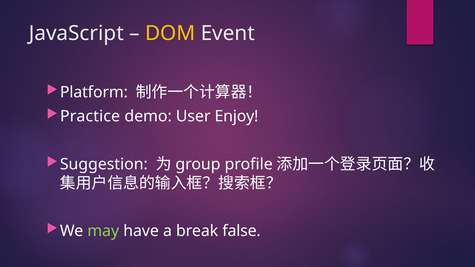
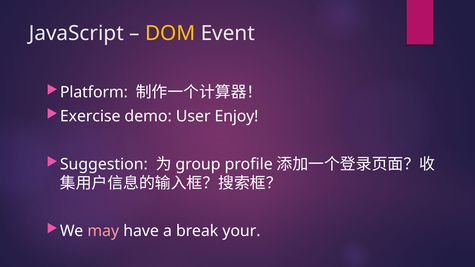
Practice: Practice -> Exercise (90, 116)
may colour: light green -> pink (103, 231)
false: false -> your (241, 231)
